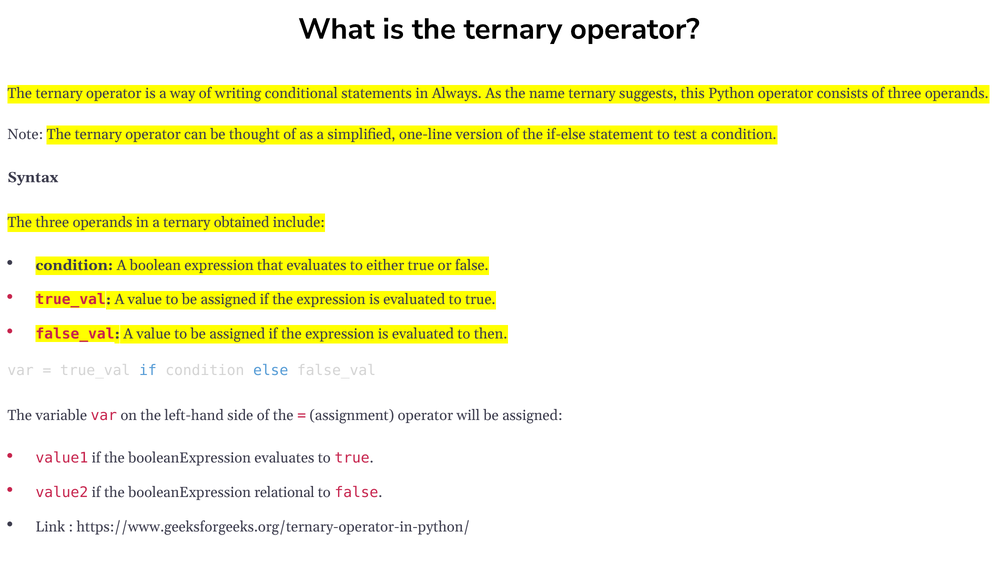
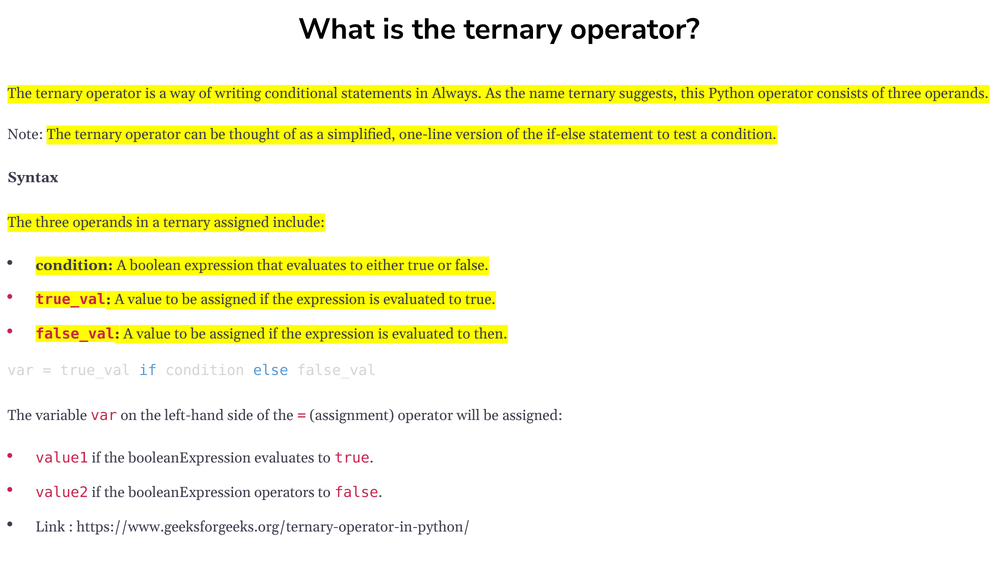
ternary obtained: obtained -> assigned (242, 222)
relational: relational -> operators (284, 493)
